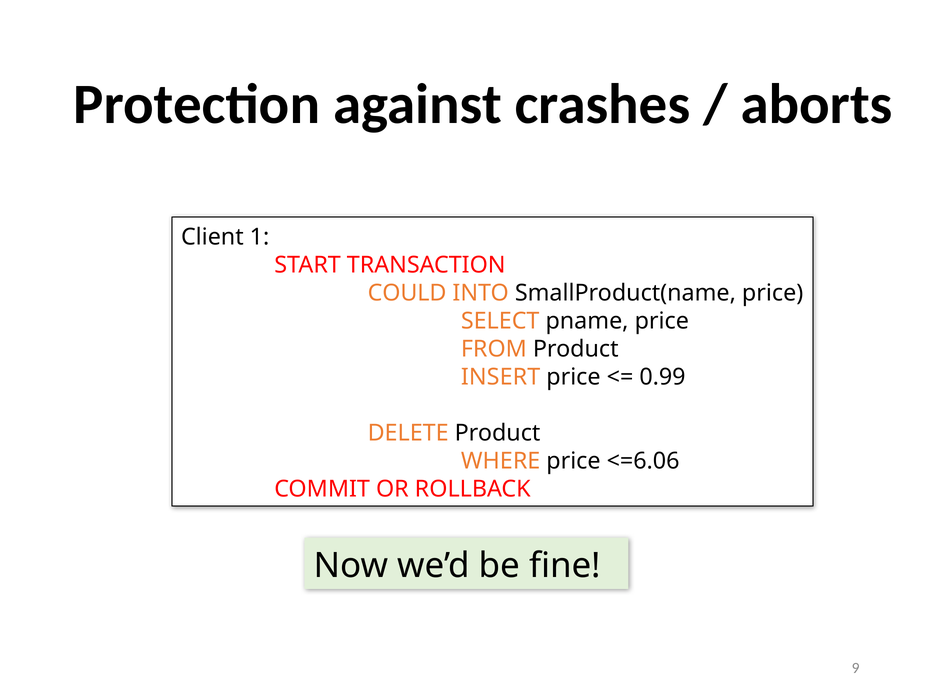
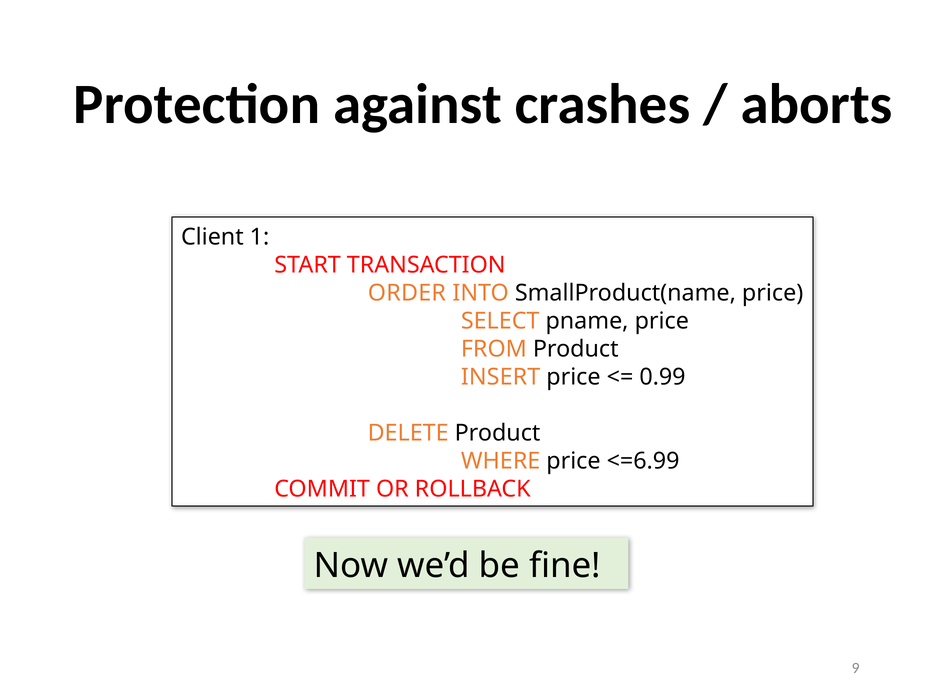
COULD: COULD -> ORDER (407, 293)
<=6.06: <=6.06 -> <=6.99 (643, 461)
